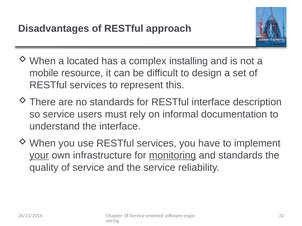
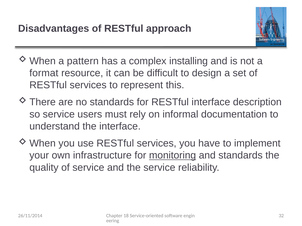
located: located -> pattern (83, 61)
mobile: mobile -> format (44, 73)
your underline: present -> none (39, 156)
